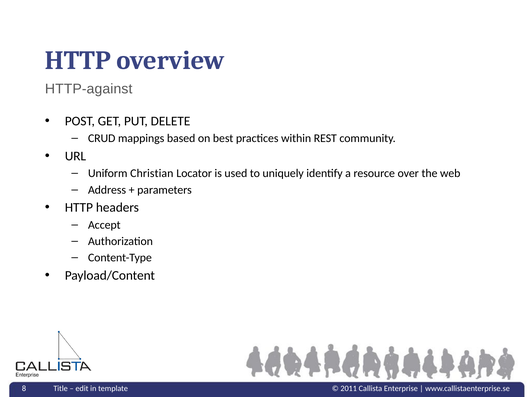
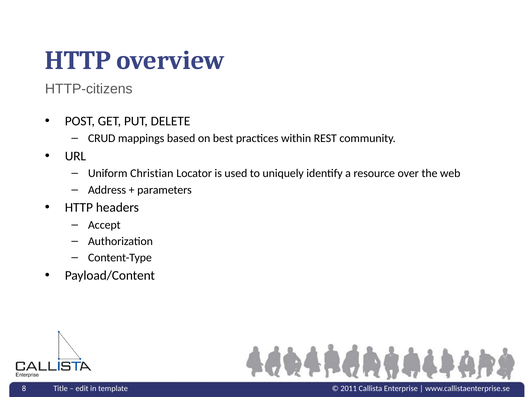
HTTP-against: HTTP-against -> HTTP-citizens (89, 89)
